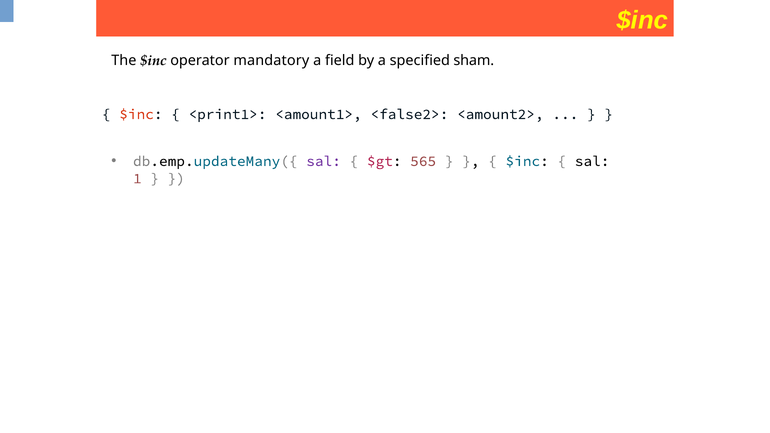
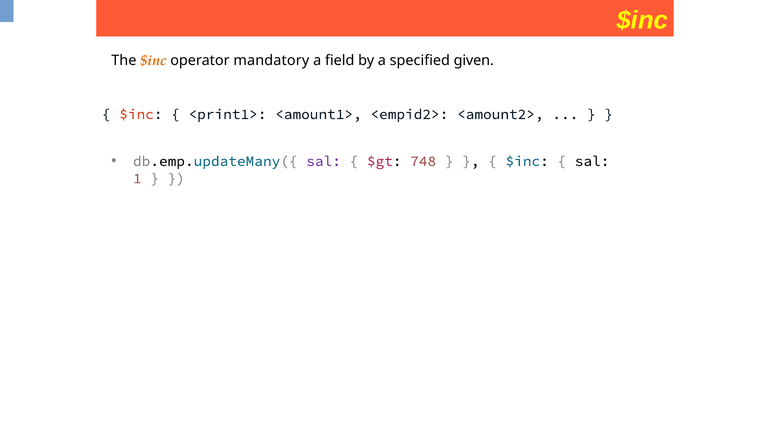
$inc colour: black -> orange (153, 61)
sham: sham -> given (474, 61)
<false2>: <false2> -> <empid2> (409, 114)
565: 565 -> 748 (423, 161)
